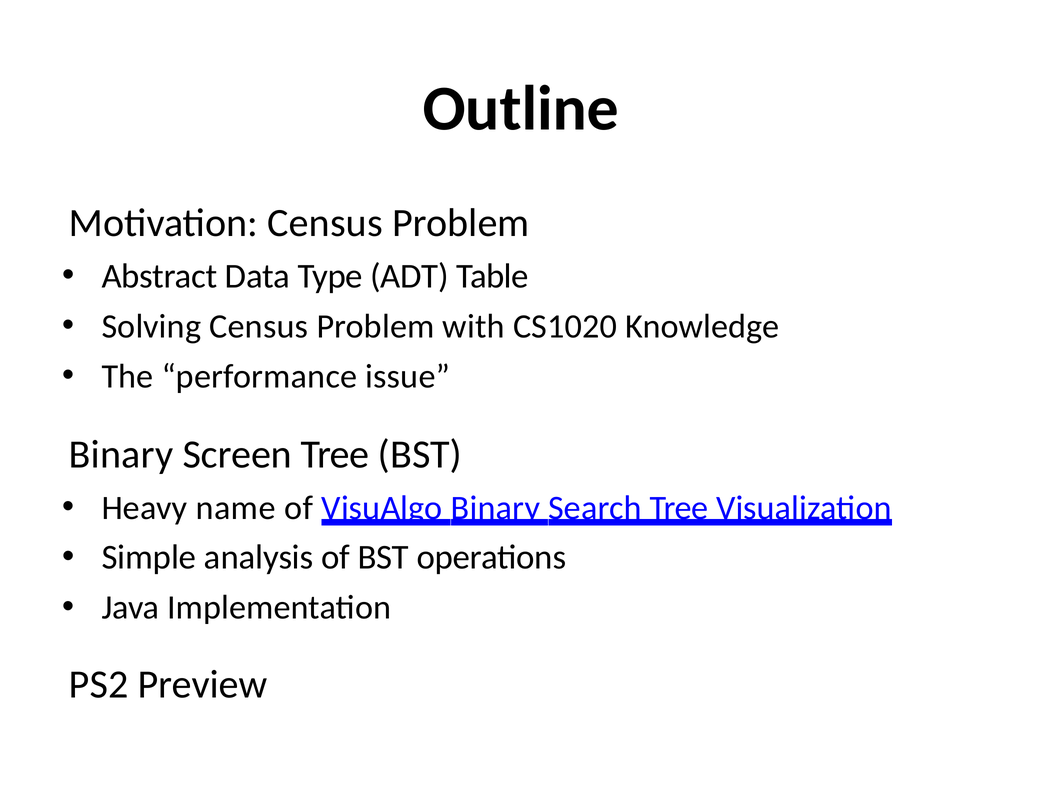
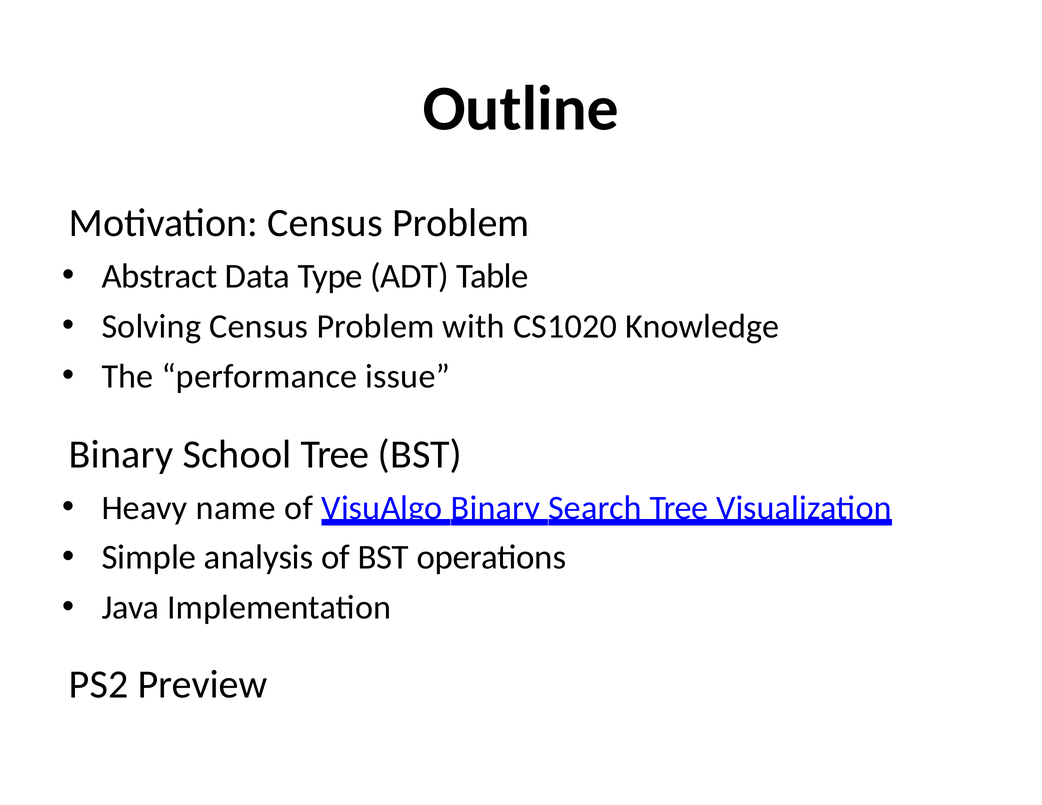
Screen: Screen -> School (237, 454)
